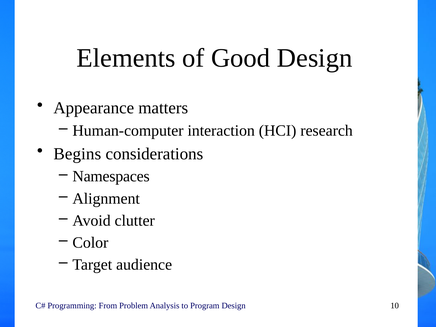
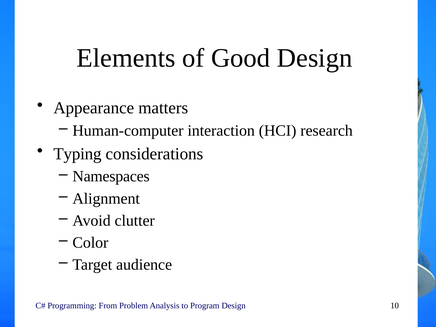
Begins: Begins -> Typing (77, 154)
